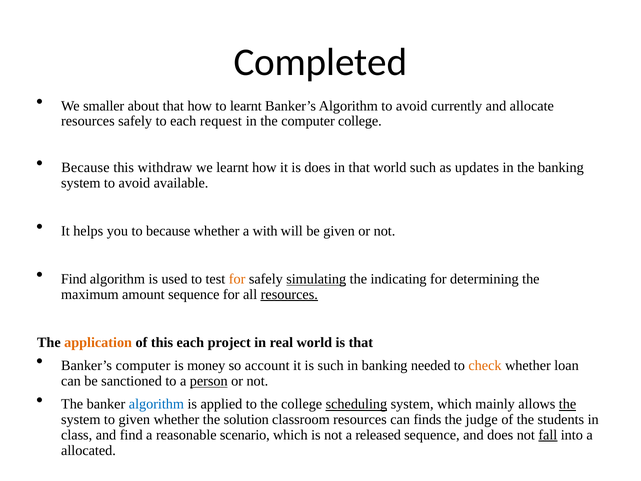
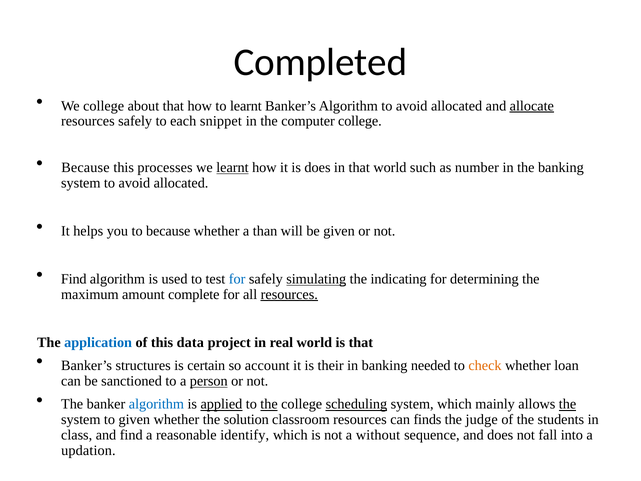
We smaller: smaller -> college (104, 106)
Algorithm to avoid currently: currently -> allocated (457, 106)
allocate underline: none -> present (532, 106)
request: request -> snippet (221, 121)
withdraw: withdraw -> processes (165, 167)
learnt underline: none -> present (232, 167)
updates: updates -> number (477, 167)
system to avoid available: available -> allocated (181, 183)
with: with -> than (265, 231)
for colour: orange -> blue (237, 279)
amount sequence: sequence -> complete (194, 294)
application colour: orange -> blue (98, 342)
this each: each -> data (190, 342)
Banker’s computer: computer -> structures (143, 366)
money: money -> certain (206, 366)
is such: such -> their (331, 366)
applied underline: none -> present (221, 404)
the underline: none -> present (269, 404)
scenario: scenario -> identify (245, 435)
released: released -> without (378, 435)
fall underline: present -> none (548, 435)
allocated: allocated -> updation (88, 450)
